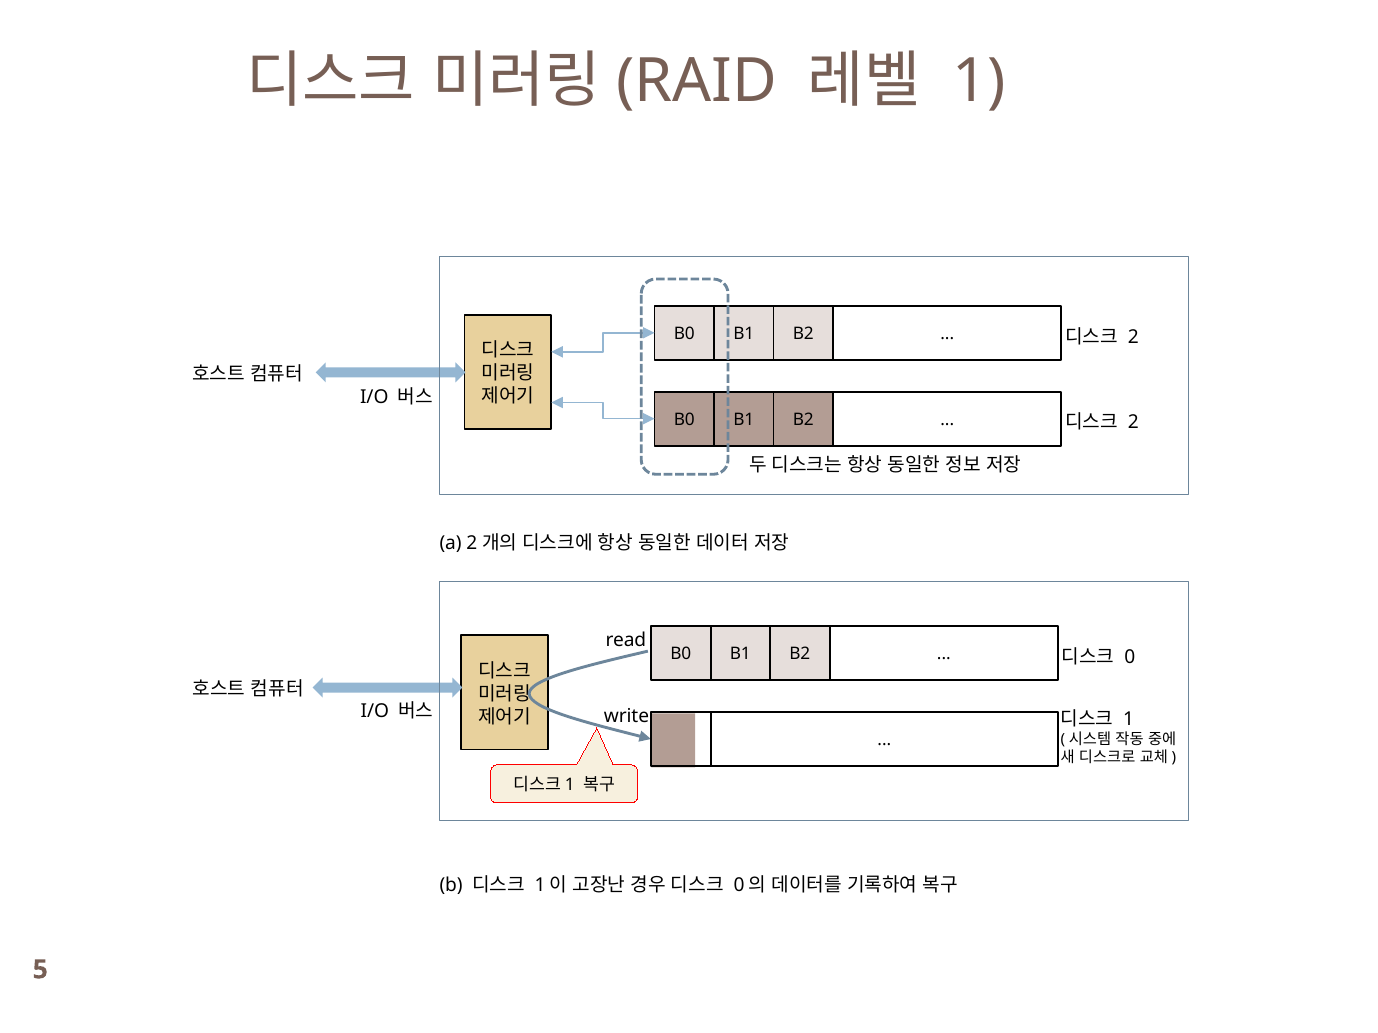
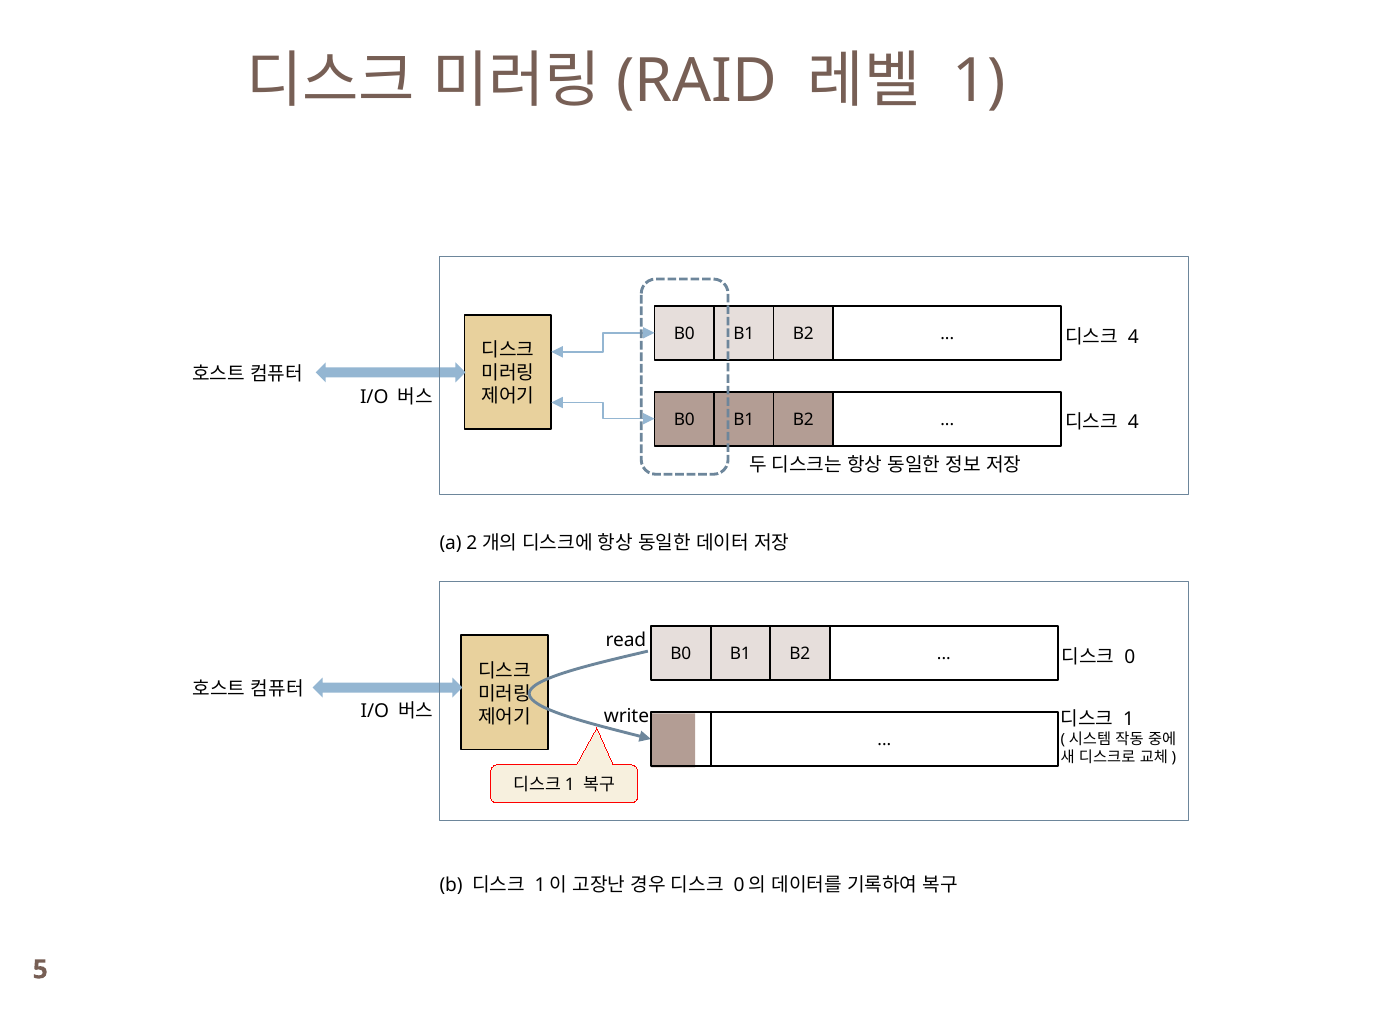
2: 2 -> 4 (1133, 337)
2: 2 -> 4 (1133, 422)
